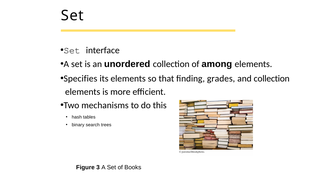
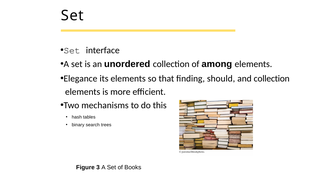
Specifies: Specifies -> Elegance (80, 79)
grades: grades -> should (221, 79)
